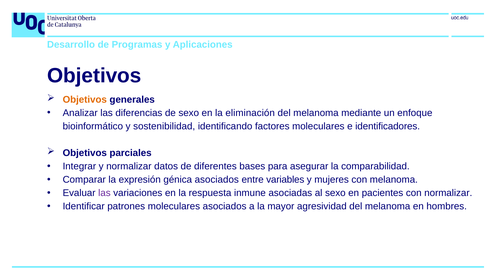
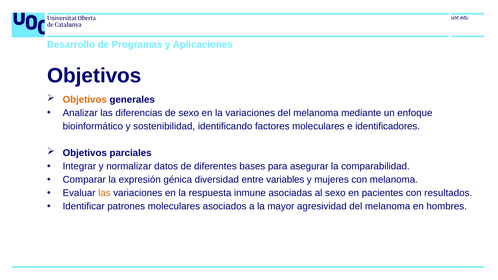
la eliminación: eliminación -> variaciones (250, 113)
génica asociados: asociados -> diversidad (217, 180)
las colour: purple -> orange (104, 193)
con normalizar: normalizar -> resultados (448, 193)
